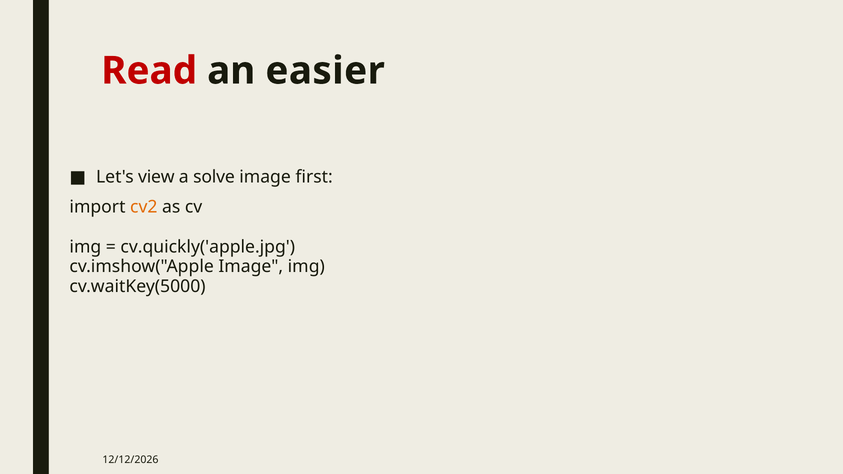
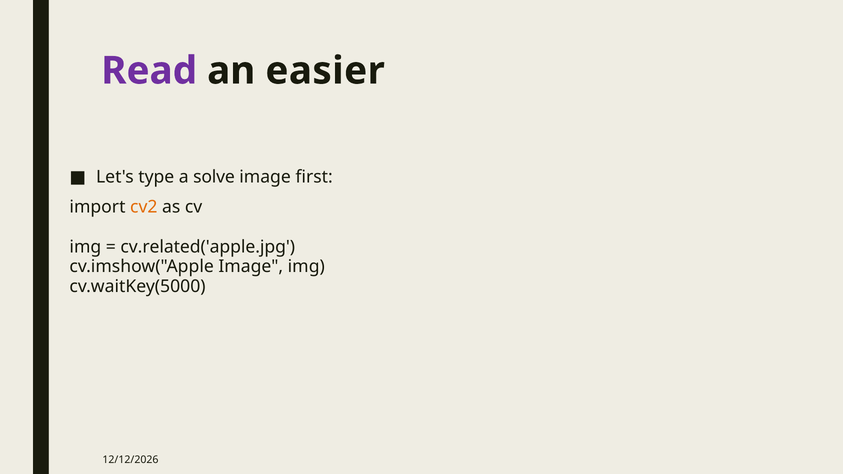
Read colour: red -> purple (149, 71)
view: view -> type (156, 177)
cv.quickly('apple.jpg: cv.quickly('apple.jpg -> cv.related('apple.jpg (208, 247)
